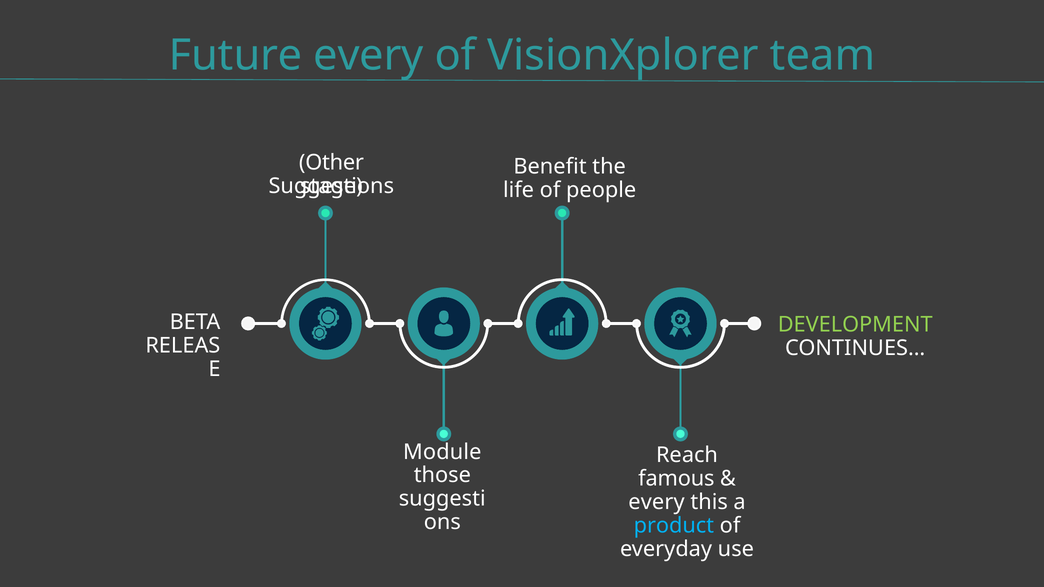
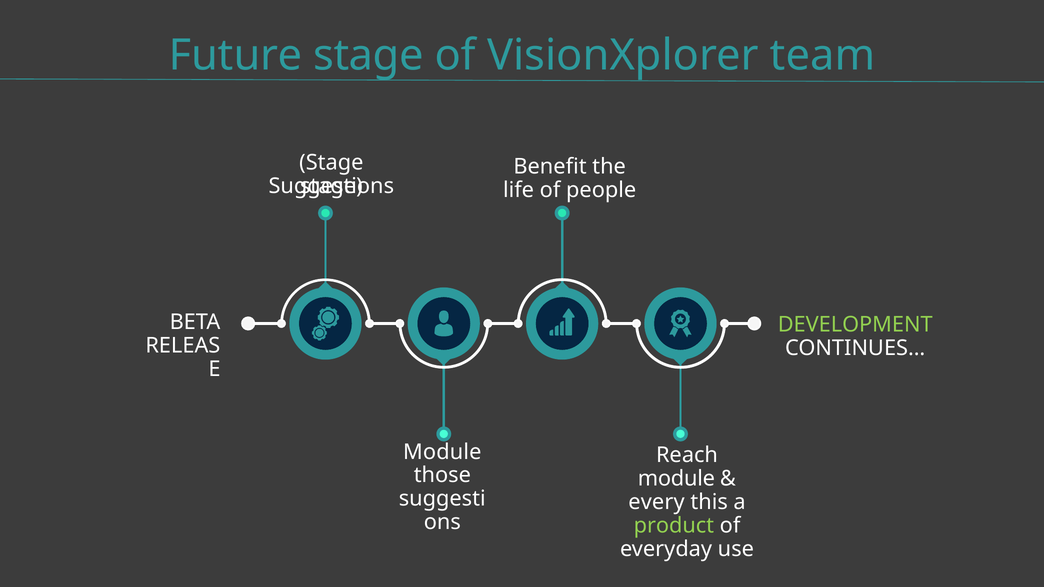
Future every: every -> stage (369, 55)
Other: Other -> Stage (331, 163)
famous: famous -> module (676, 479)
product colour: light blue -> light green (674, 526)
